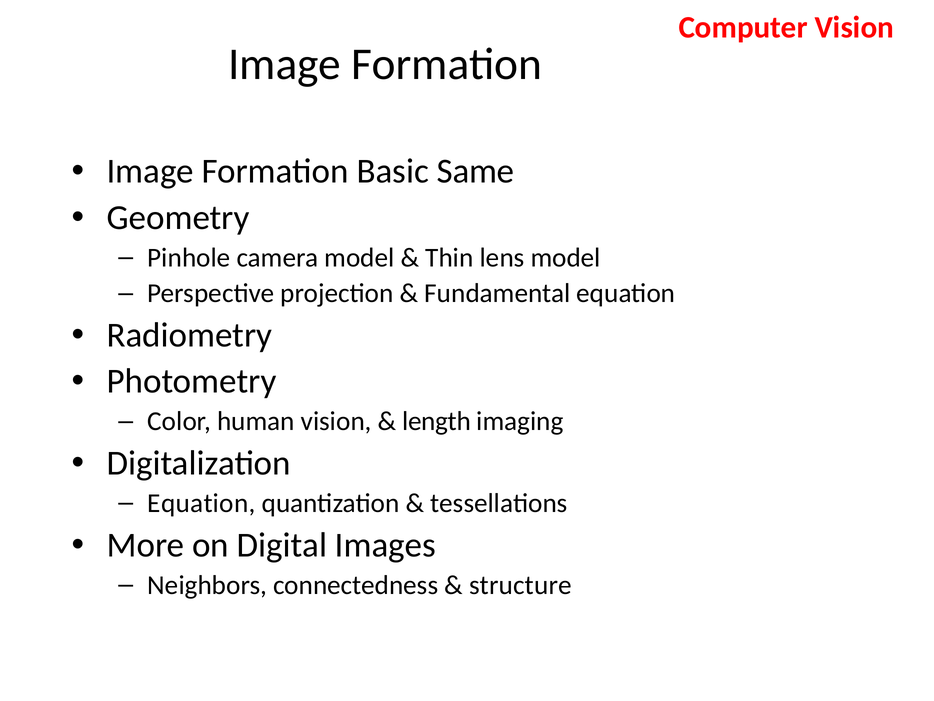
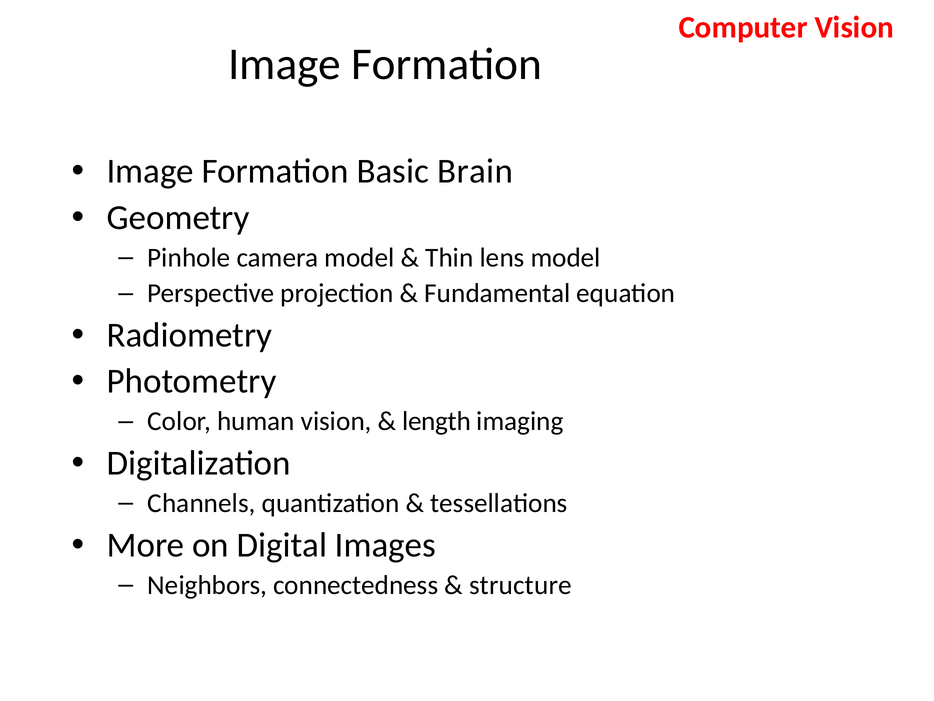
Same: Same -> Brain (475, 171)
Equation: Equation -> Channels (202, 503)
